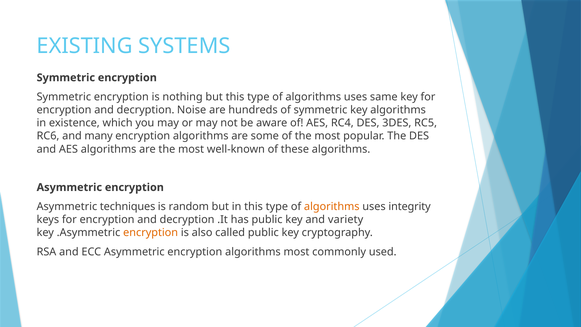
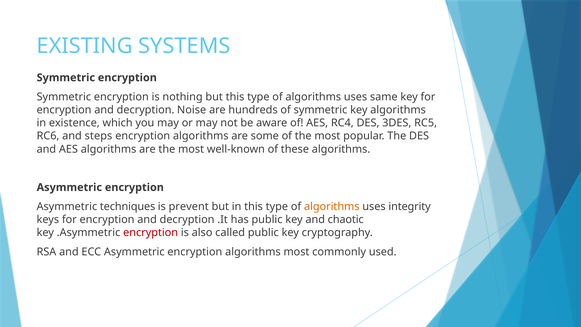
many: many -> steps (98, 136)
random: random -> prevent (189, 206)
variety: variety -> chaotic (346, 219)
encryption colour: orange -> red (151, 233)
